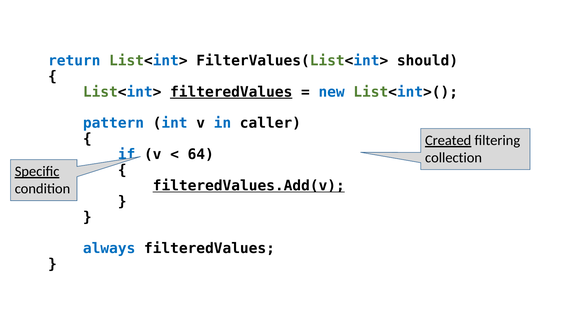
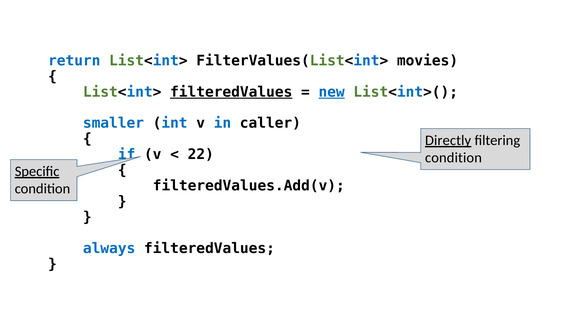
should: should -> movies (428, 61)
new underline: none -> present (332, 92)
pattern: pattern -> smaller (113, 123)
Created: Created -> Directly (448, 140)
64: 64 -> 22 (201, 155)
collection: collection -> condition (453, 158)
filteredValues.Add(v underline: present -> none (249, 186)
